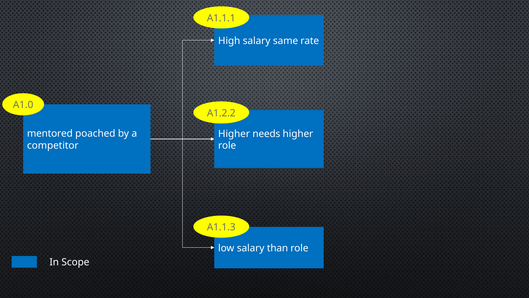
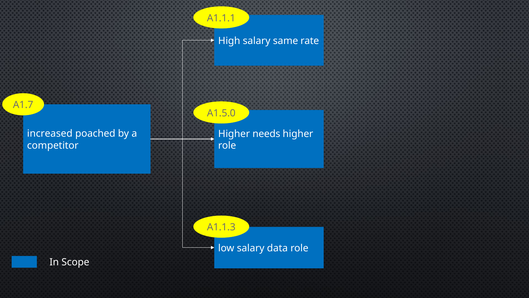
A1.0: A1.0 -> A1.7 (23, 105)
A1.2.2: A1.2.2 -> A1.5.0 (221, 113)
mentored: mentored -> increased (50, 134)
than: than -> data (277, 248)
